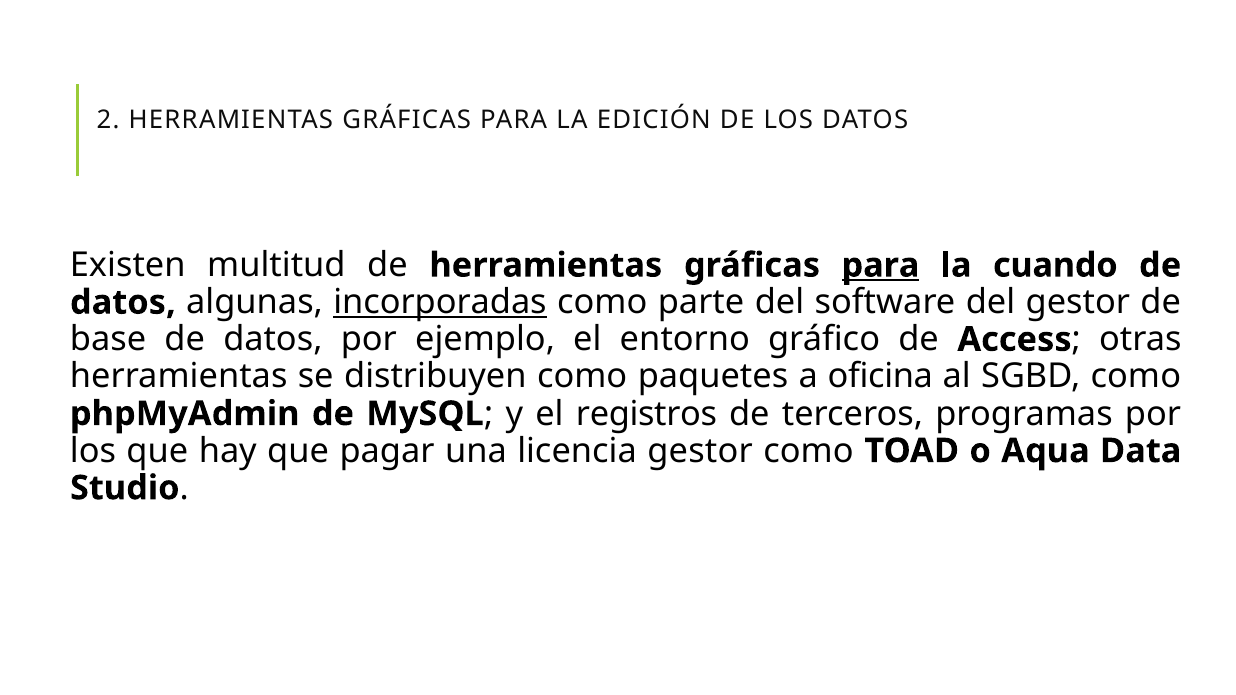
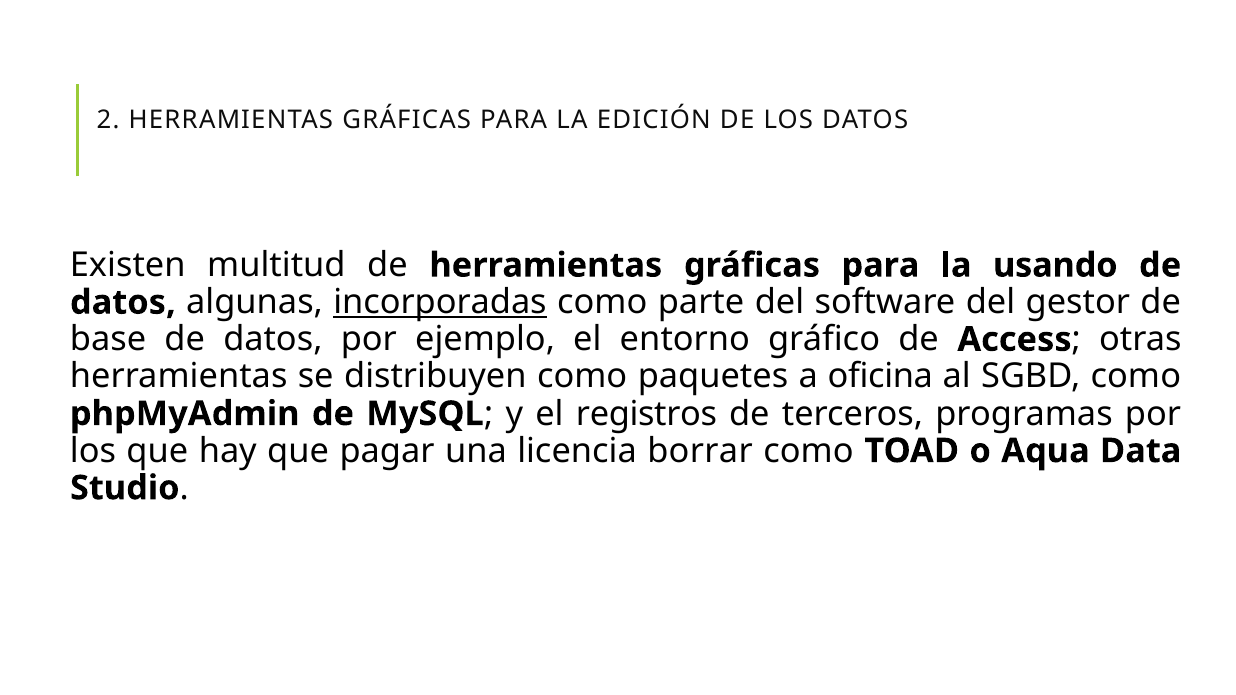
para underline: present -> none (880, 265)
cuando: cuando -> usando (1055, 265)
licencia gestor: gestor -> borrar (700, 451)
